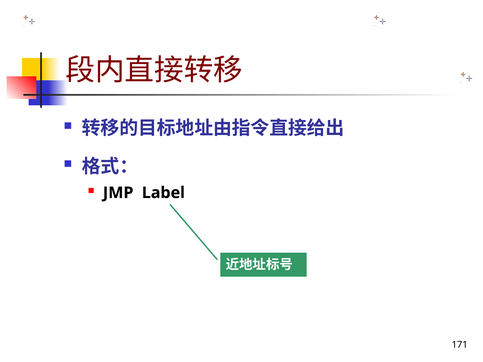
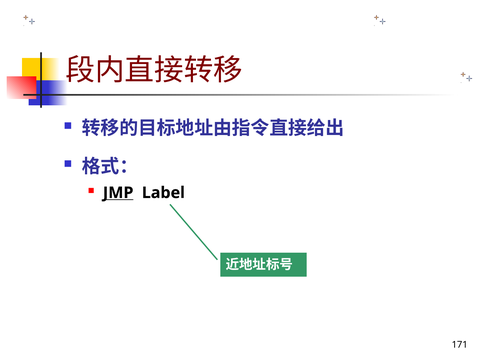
JMP underline: none -> present (118, 193)
